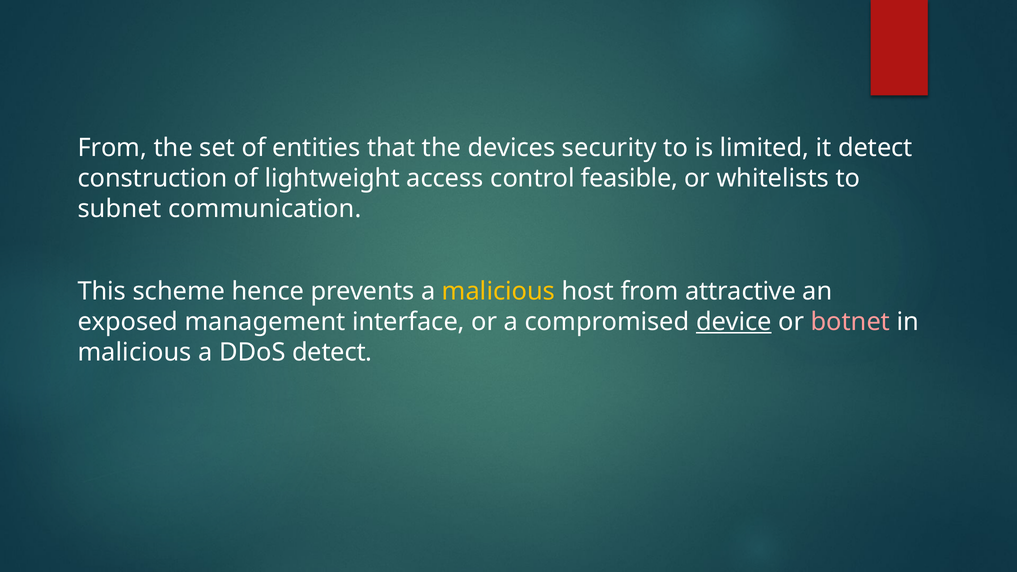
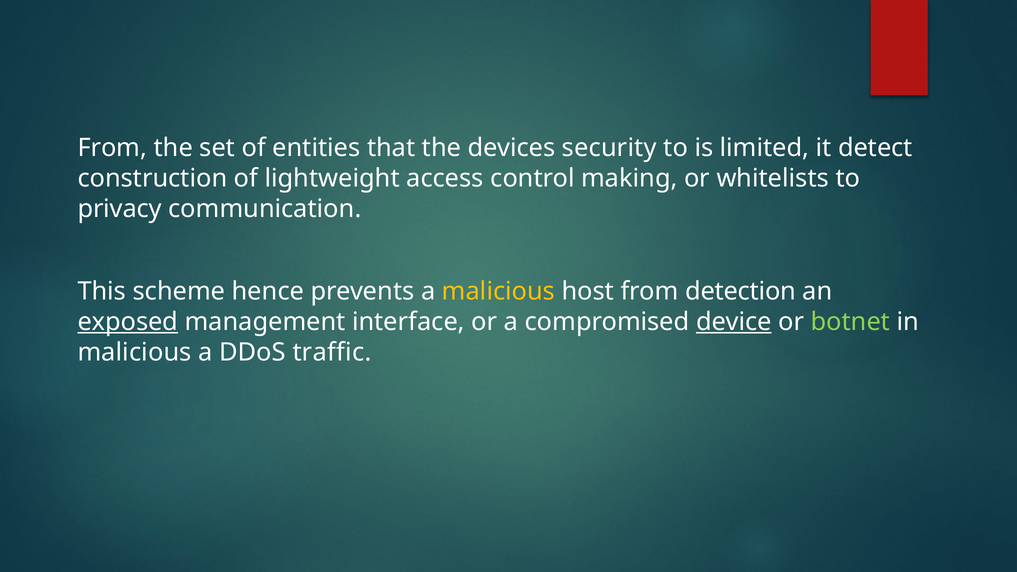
feasible: feasible -> making (629, 179)
subnet: subnet -> privacy (120, 209)
attractive: attractive -> detection (741, 291)
exposed underline: none -> present (128, 322)
botnet colour: pink -> light green (850, 322)
DDoS detect: detect -> traffic (332, 352)
